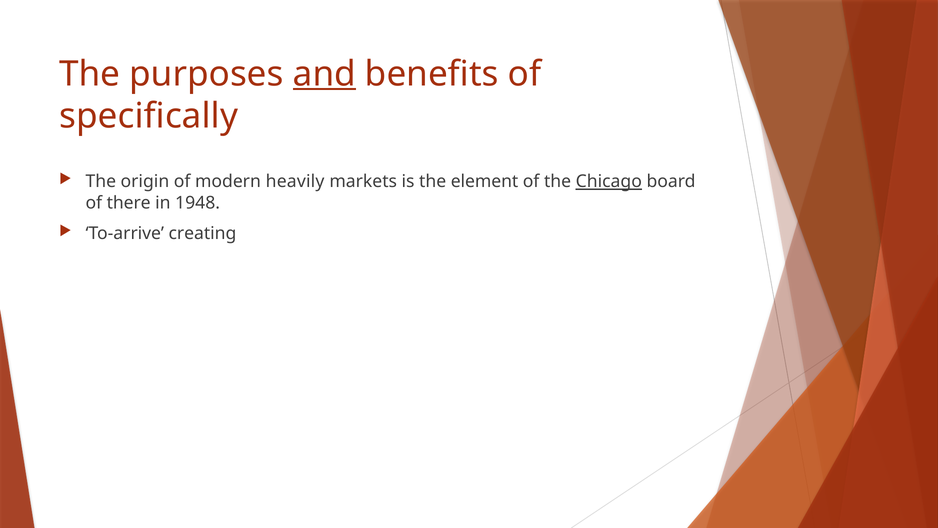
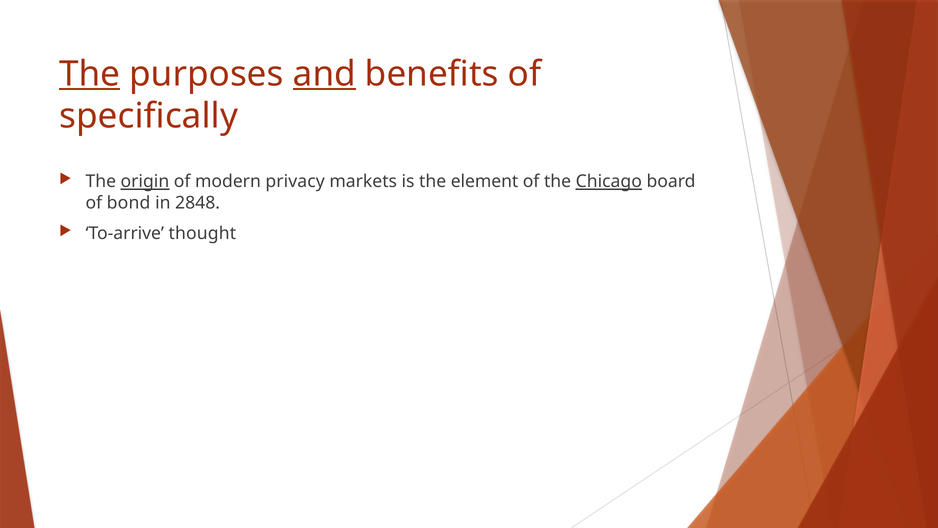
The underline: none -> present (90, 74)
origin underline: none -> present (145, 182)
heavily: heavily -> privacy (295, 182)
there: there -> bond (129, 203)
1948: 1948 -> 2848 (198, 203)
creating: creating -> thought (202, 234)
